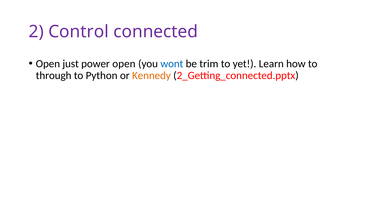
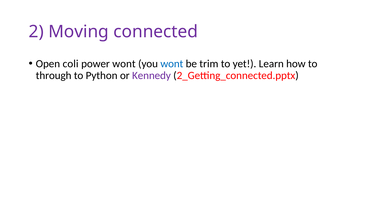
Control: Control -> Moving (79, 32)
just: just -> coli (71, 64)
power open: open -> wont (124, 64)
Kennedy colour: orange -> purple (151, 76)
